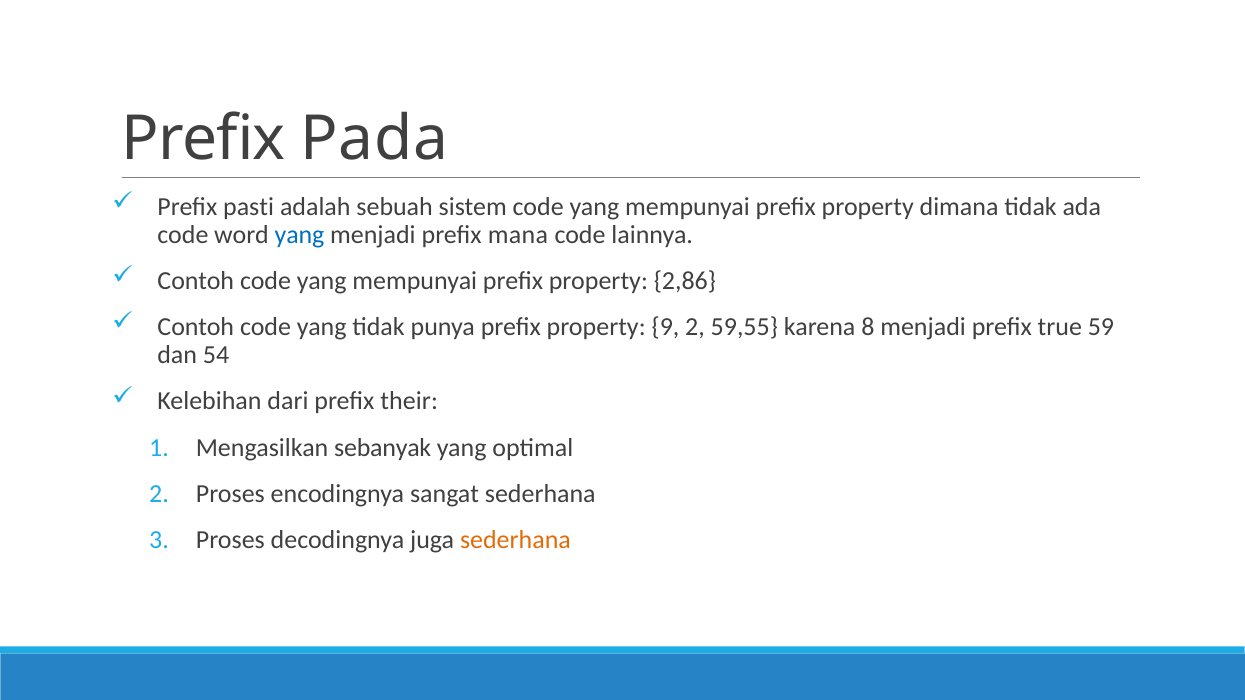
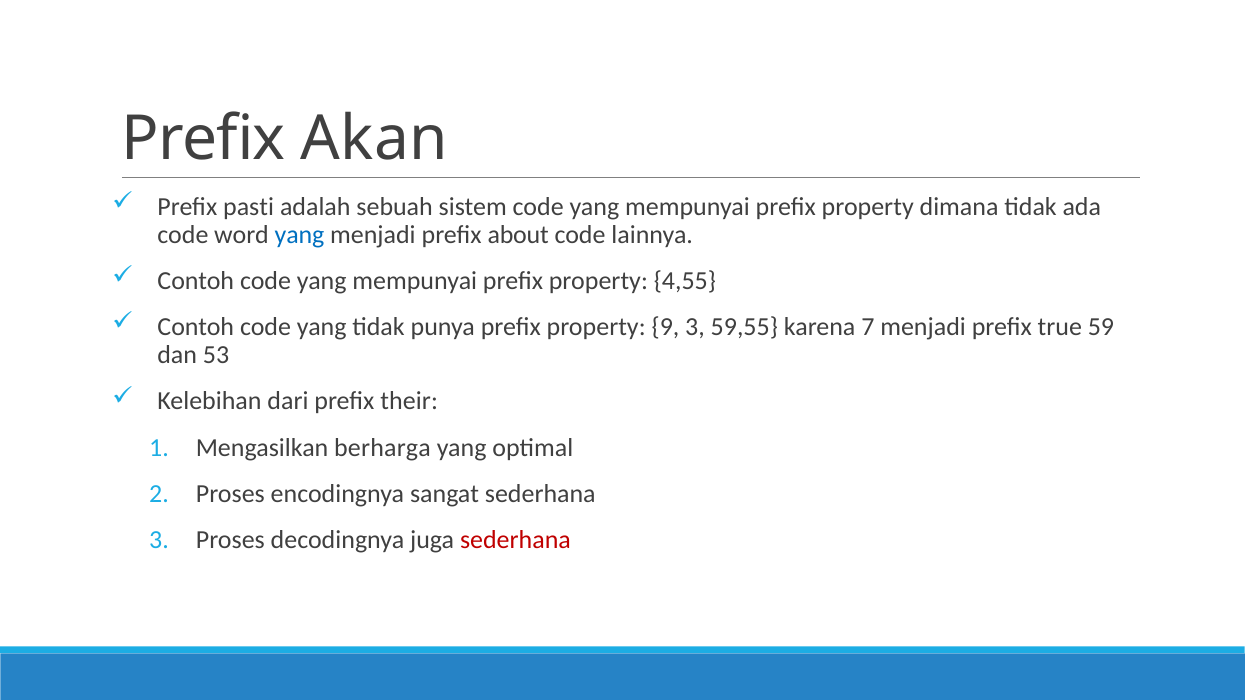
Pada: Pada -> Akan (374, 139)
mana: mana -> about (518, 235)
2,86: 2,86 -> 4,55 (685, 281)
9 2: 2 -> 3 (695, 327)
8: 8 -> 7 (868, 327)
54: 54 -> 53 (216, 355)
sebanyak: sebanyak -> berharga (382, 448)
sederhana colour: orange -> red (515, 540)
